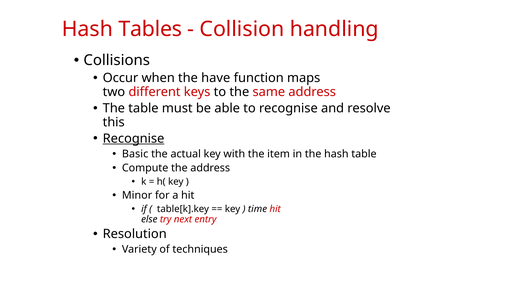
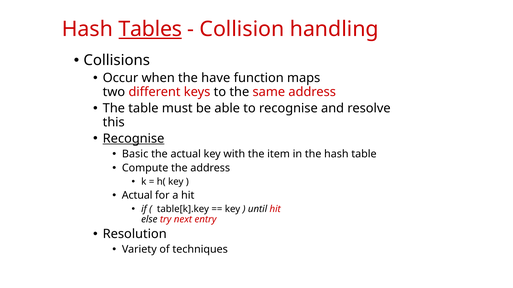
Tables underline: none -> present (150, 29)
Minor: Minor -> Actual (137, 196)
time: time -> until (258, 209)
